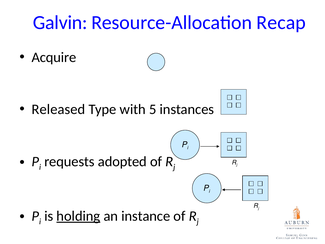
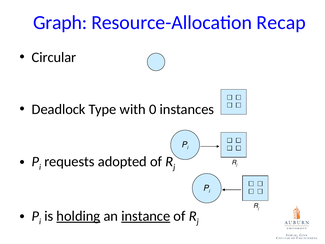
Galvin: Galvin -> Graph (60, 22)
Acquire: Acquire -> Circular (54, 57)
Released: Released -> Deadlock (59, 109)
5: 5 -> 0 (153, 109)
instance underline: none -> present (146, 216)
